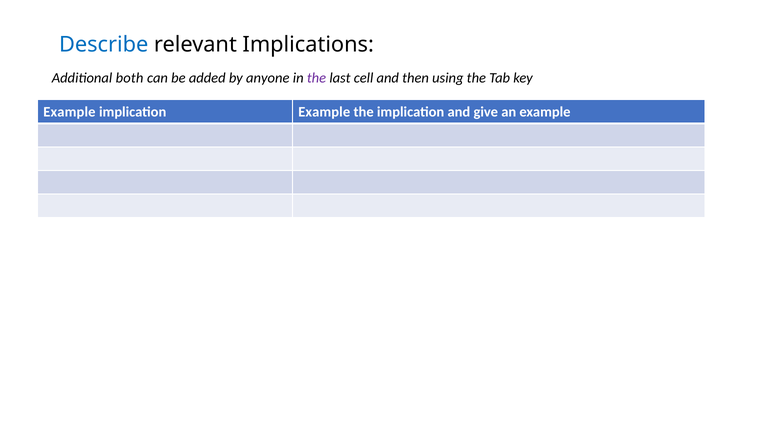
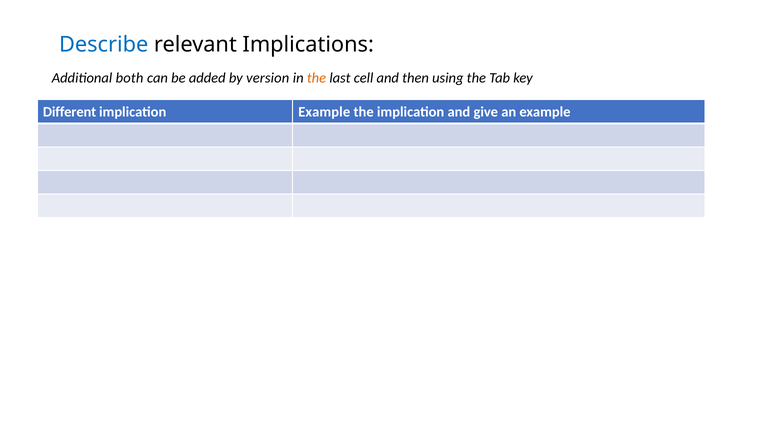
anyone: anyone -> version (268, 78)
the colour: purple -> orange (316, 78)
Example: Example -> Different (70, 112)
